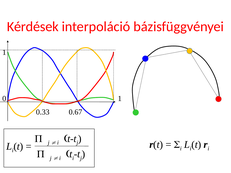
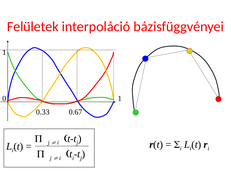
Kérdések: Kérdések -> Felületek (33, 27)
